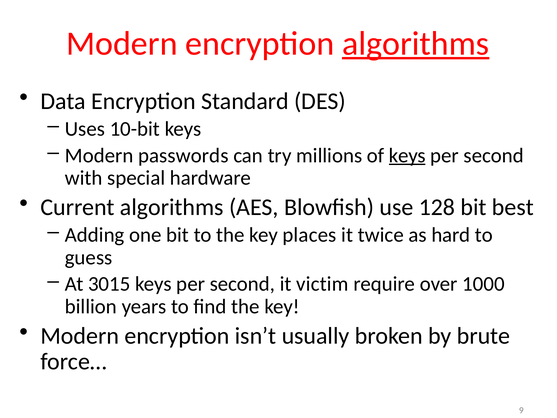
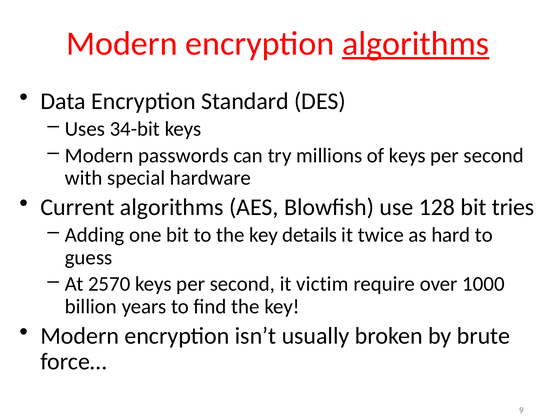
10-bit: 10-bit -> 34-bit (135, 129)
keys underline: present -> none (407, 155)
best: best -> tries (513, 207)
places: places -> details (310, 235)
3015: 3015 -> 2570 (109, 284)
